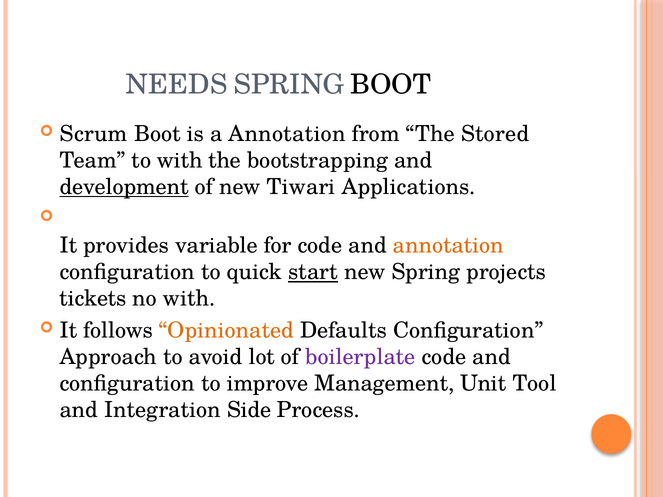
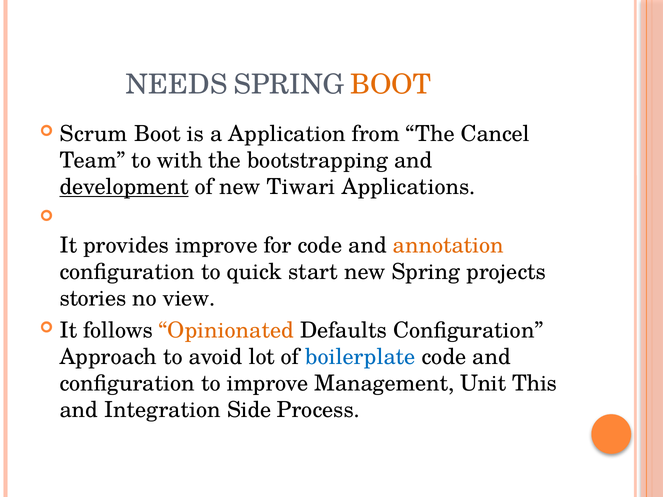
BOOT colour: black -> orange (391, 85)
a Annotation: Annotation -> Application (287, 134)
Stored: Stored -> Cancel (495, 134)
provides variable: variable -> improve (216, 246)
start underline: present -> none (313, 272)
tickets: tickets -> stories (93, 299)
no with: with -> view (189, 299)
boilerplate colour: purple -> blue (360, 357)
Tool: Tool -> This (535, 384)
